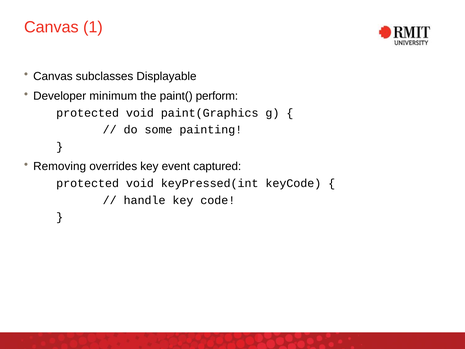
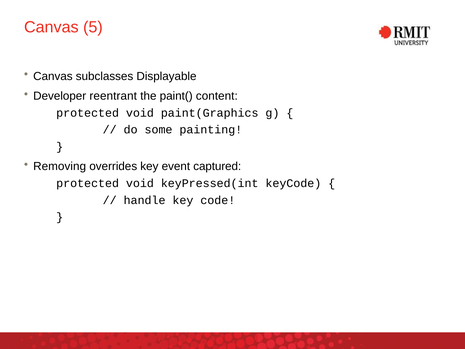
1: 1 -> 5 (93, 27)
minimum: minimum -> reentrant (113, 96)
perform: perform -> content (217, 96)
